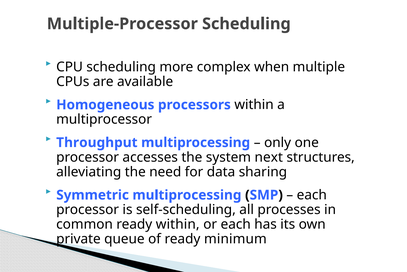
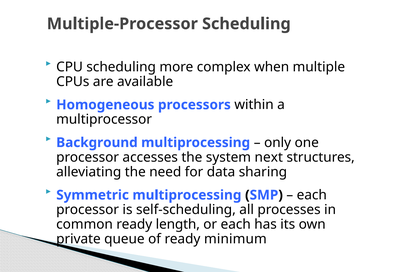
Throughput: Throughput -> Background (97, 142)
ready within: within -> length (178, 224)
